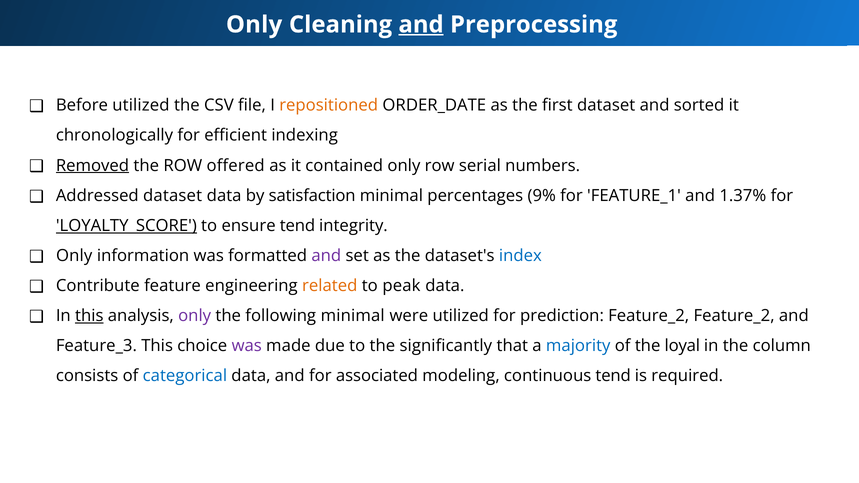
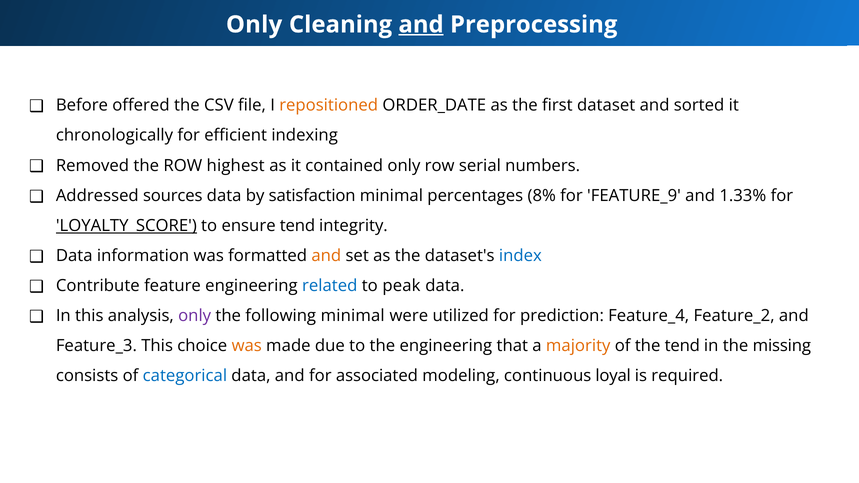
Before utilized: utilized -> offered (141, 105)
Removed underline: present -> none (92, 166)
offered: offered -> highest (236, 166)
Addressed dataset: dataset -> sources (173, 196)
9%: 9% -> 8% (542, 196)
FEATURE_1: FEATURE_1 -> FEATURE_9 (634, 196)
1.37%: 1.37% -> 1.33% (743, 196)
Only: Only -> Data (74, 256)
and colour: purple -> orange (326, 256)
related colour: orange -> blue (330, 286)
this underline: present -> none (89, 316)
prediction Feature_2: Feature_2 -> Feature_4 (649, 316)
was colour: purple -> orange (247, 346)
the significantly: significantly -> engineering (446, 346)
majority colour: blue -> orange (578, 346)
the loyal: loyal -> tend (682, 346)
column: column -> missing (782, 346)
continuous tend: tend -> loyal (613, 376)
